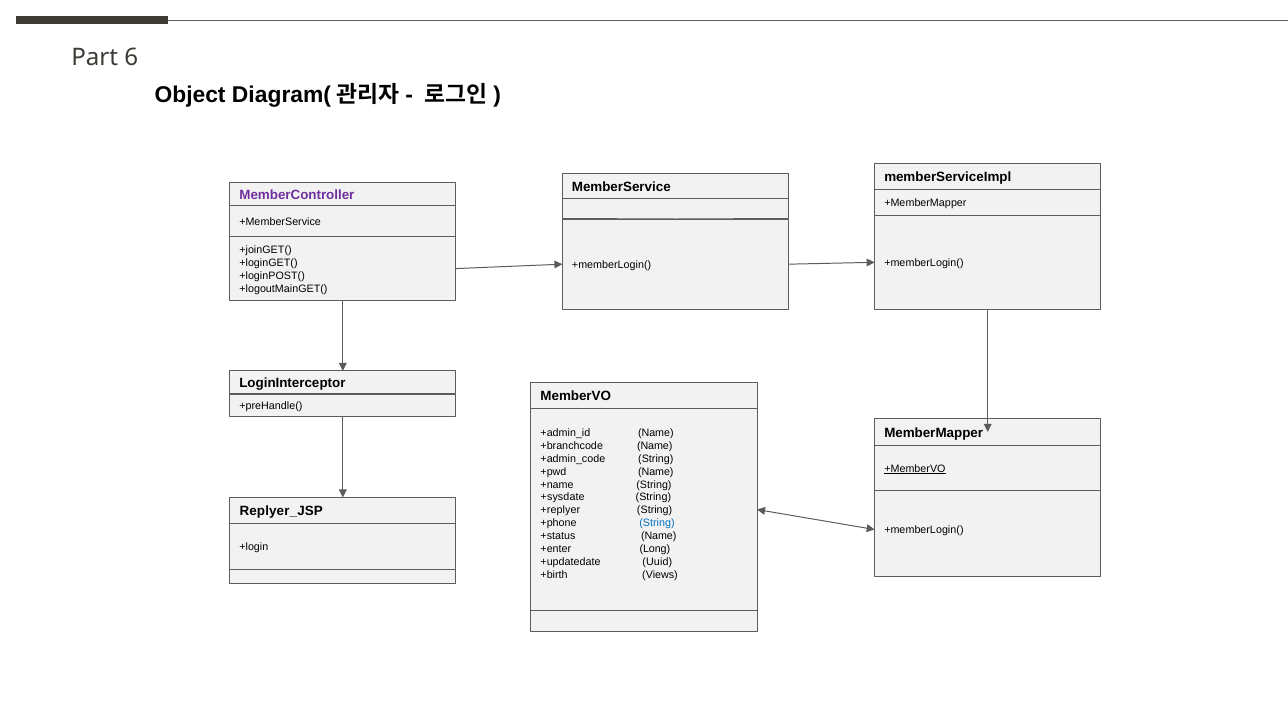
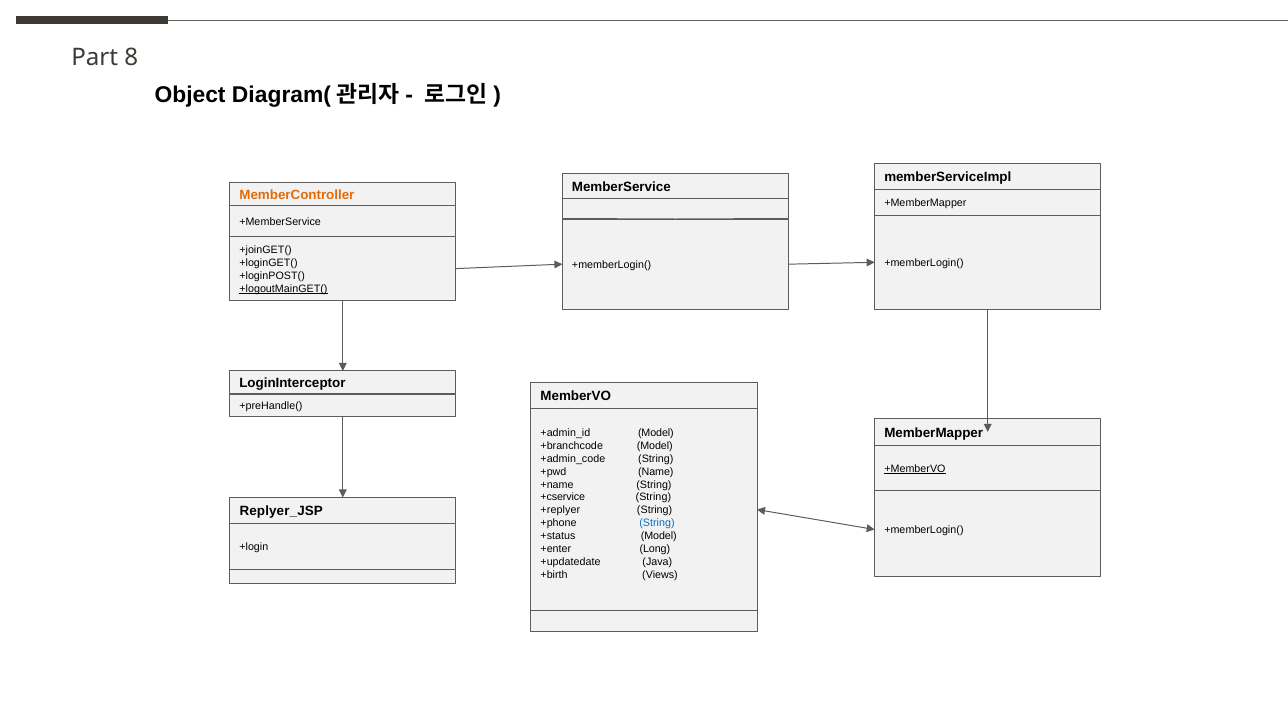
6: 6 -> 8 (131, 57)
MemberController colour: purple -> orange (297, 195)
+logoutMainGET( underline: none -> present (283, 289)
+admin_id Name: Name -> Model (656, 434)
+branchcode Name: Name -> Model (655, 446)
+sysdate: +sysdate -> +cservice (563, 498)
+status Name: Name -> Model (659, 536)
Uuid: Uuid -> Java (657, 562)
